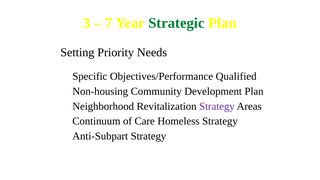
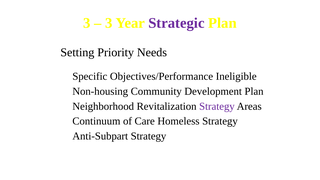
7: 7 -> 3 (109, 23)
Strategic colour: green -> purple (176, 23)
Qualified: Qualified -> Ineligible (236, 76)
